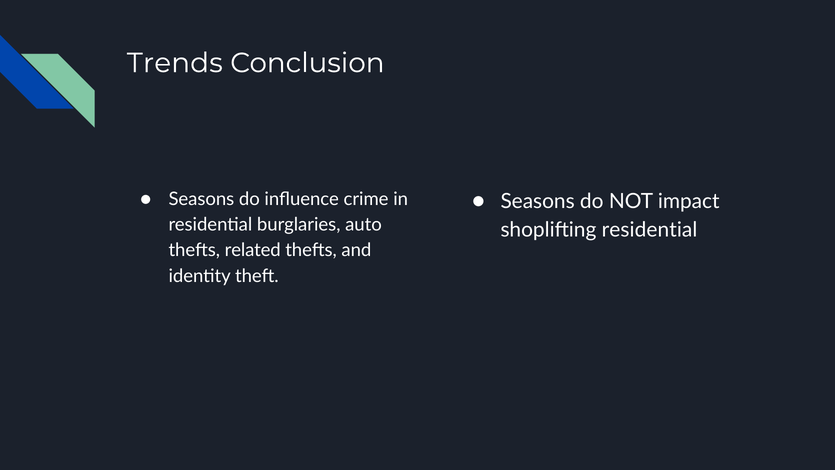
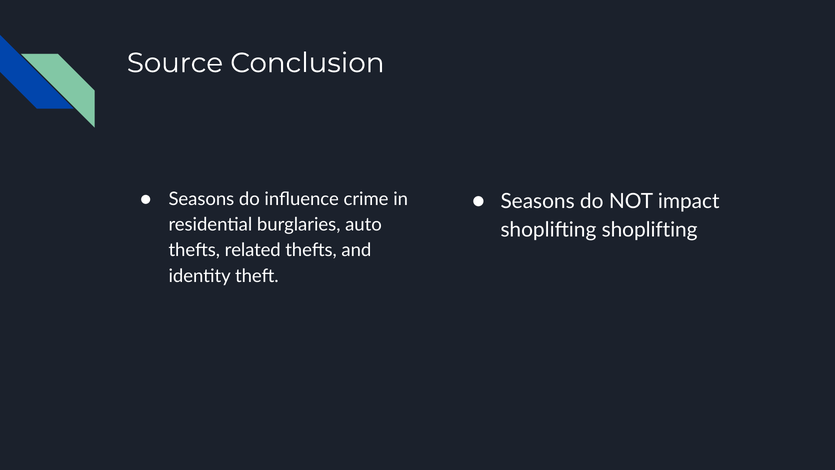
Trends: Trends -> Source (175, 63)
shoplifting residential: residential -> shoplifting (650, 230)
